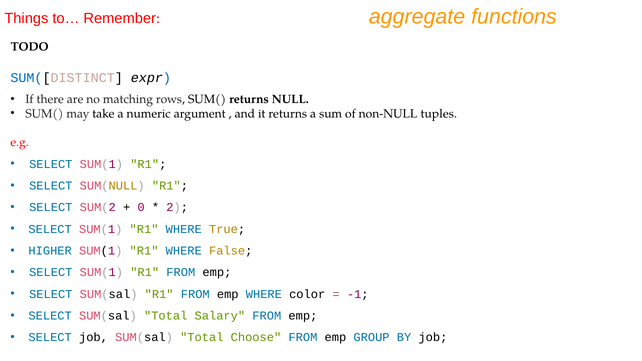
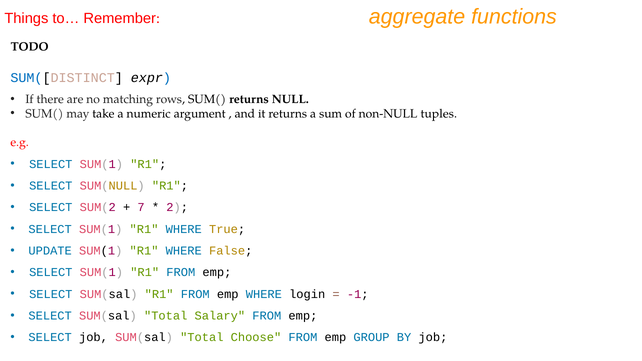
0: 0 -> 7 (141, 208)
HIGHER: HIGHER -> UPDATE (50, 251)
color: color -> login (307, 294)
